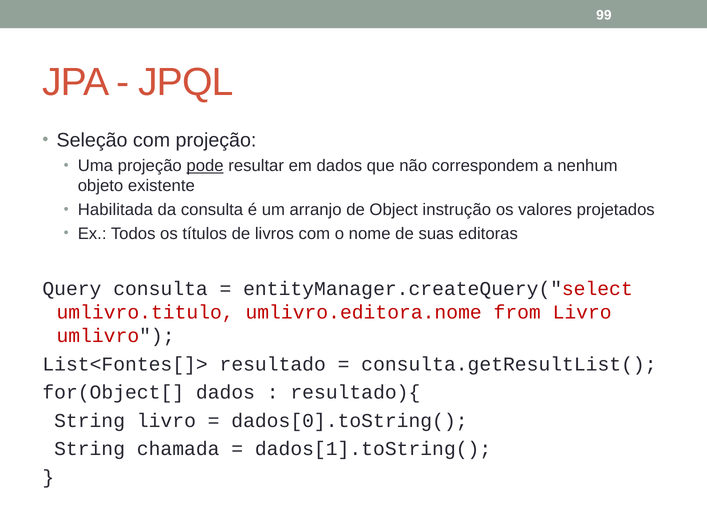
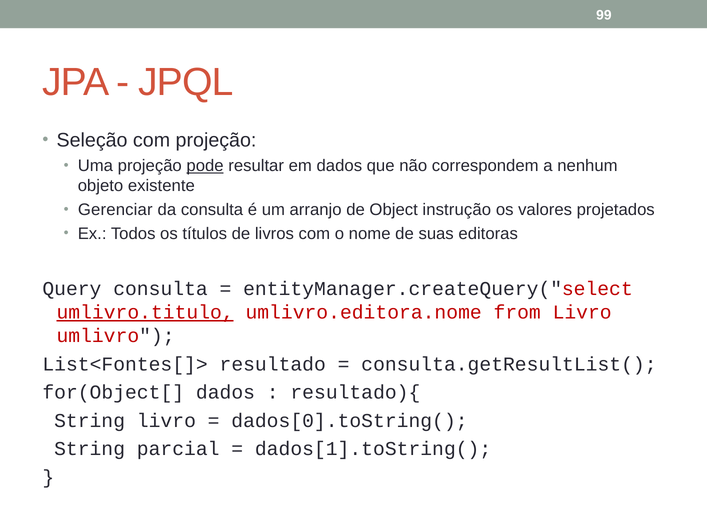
Habilitada: Habilitada -> Gerenciar (115, 210)
umlivro.titulo underline: none -> present (145, 312)
chamada: chamada -> parcial (178, 449)
